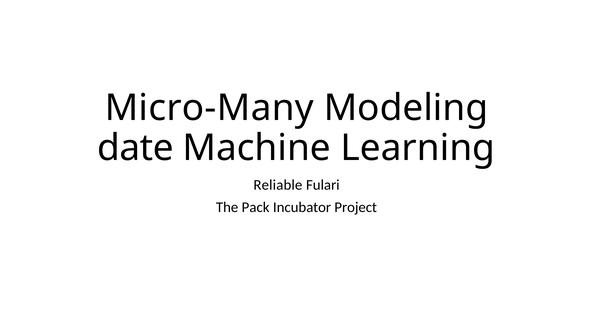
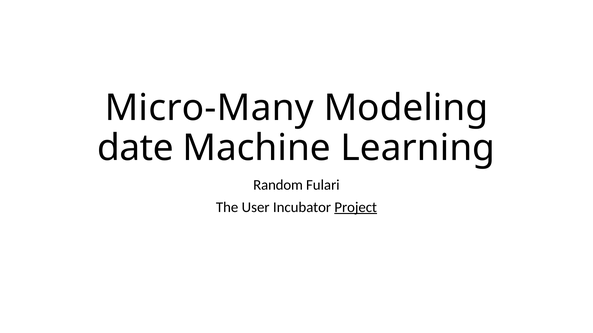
Reliable: Reliable -> Random (278, 185)
Pack: Pack -> User (256, 208)
Project underline: none -> present (356, 208)
